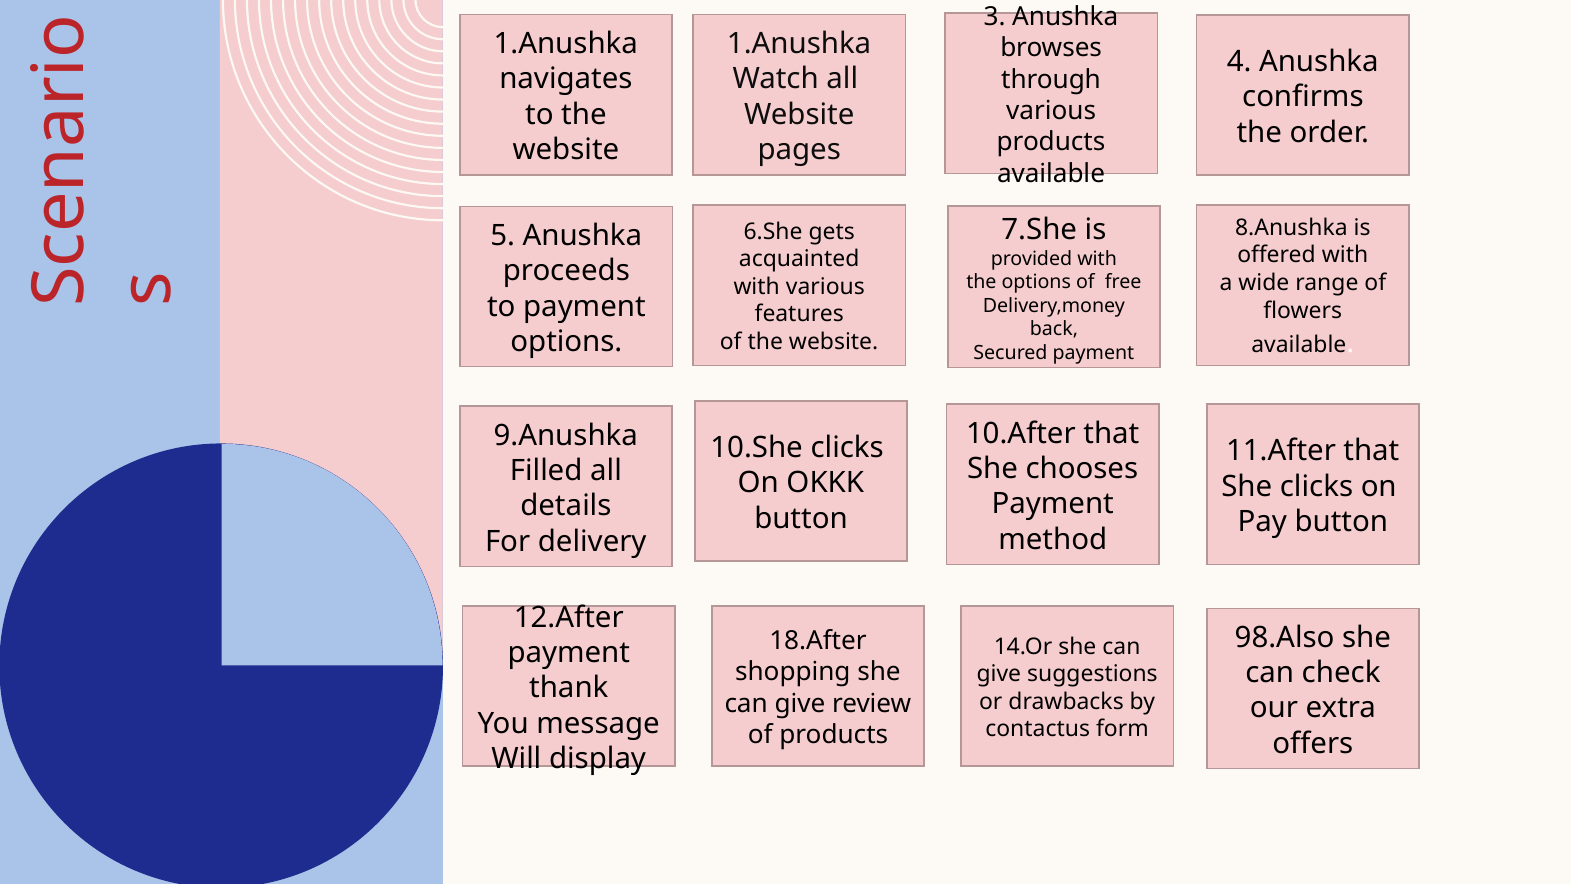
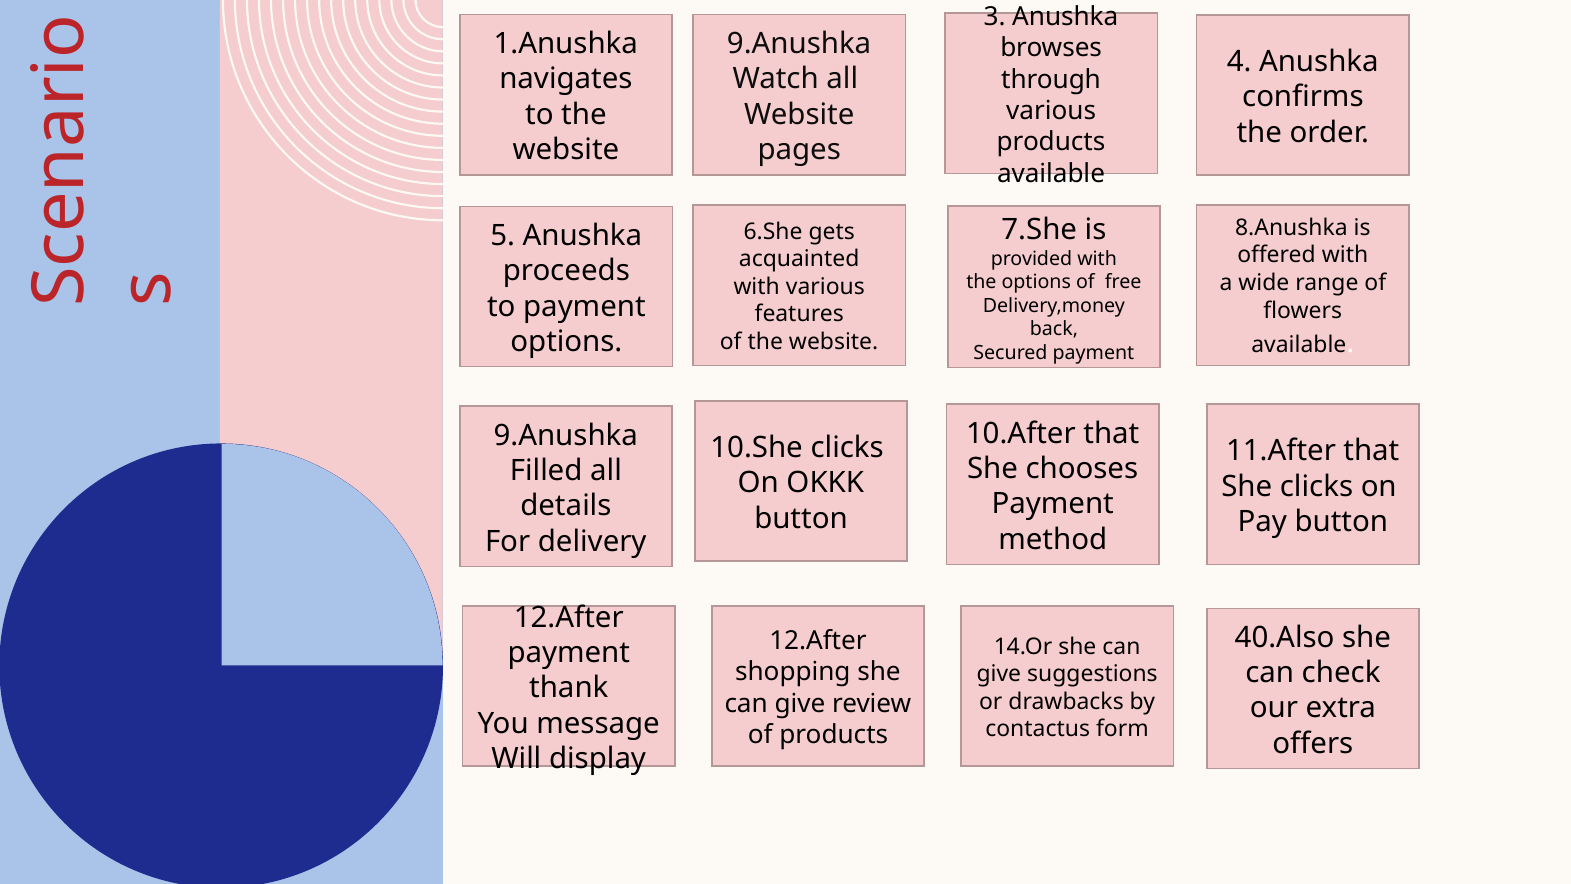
1.Anushka: 1.Anushka -> 9.Anushka (799, 44)
98.Also: 98.Also -> 40.Also (1285, 637)
18.After: 18.After -> 12.After (818, 641)
